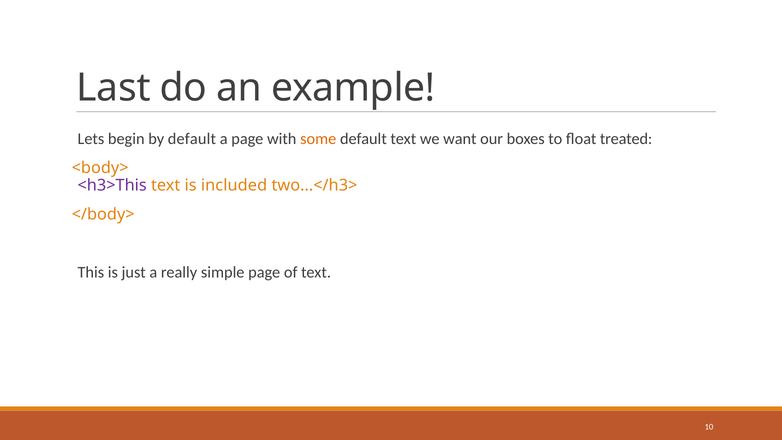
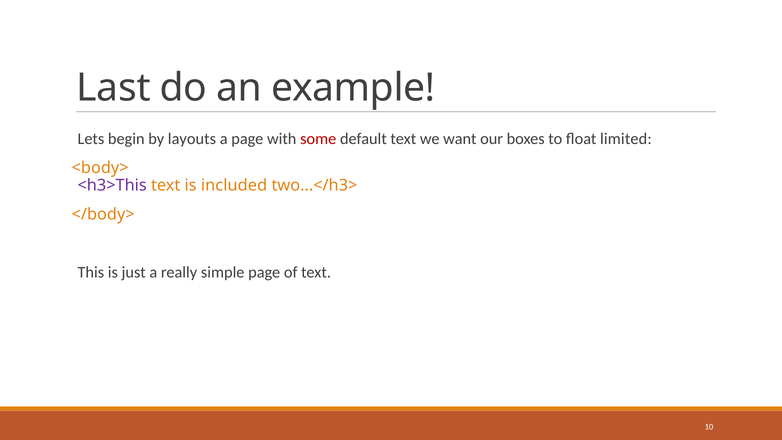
by default: default -> layouts (192, 139)
some colour: orange -> red (318, 139)
treated: treated -> limited (626, 139)
